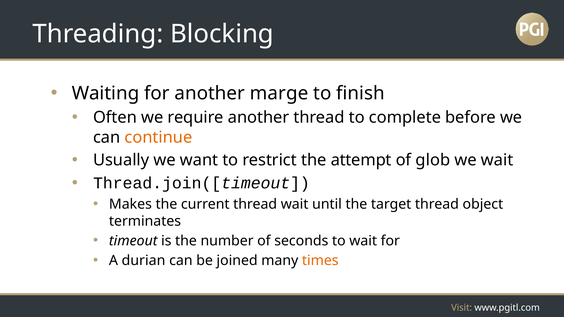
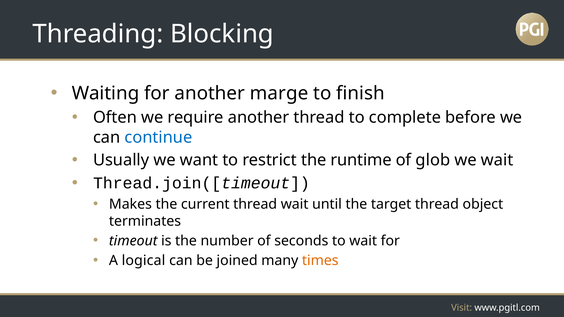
continue colour: orange -> blue (159, 137)
attempt: attempt -> runtime (361, 160)
durian: durian -> logical (143, 261)
